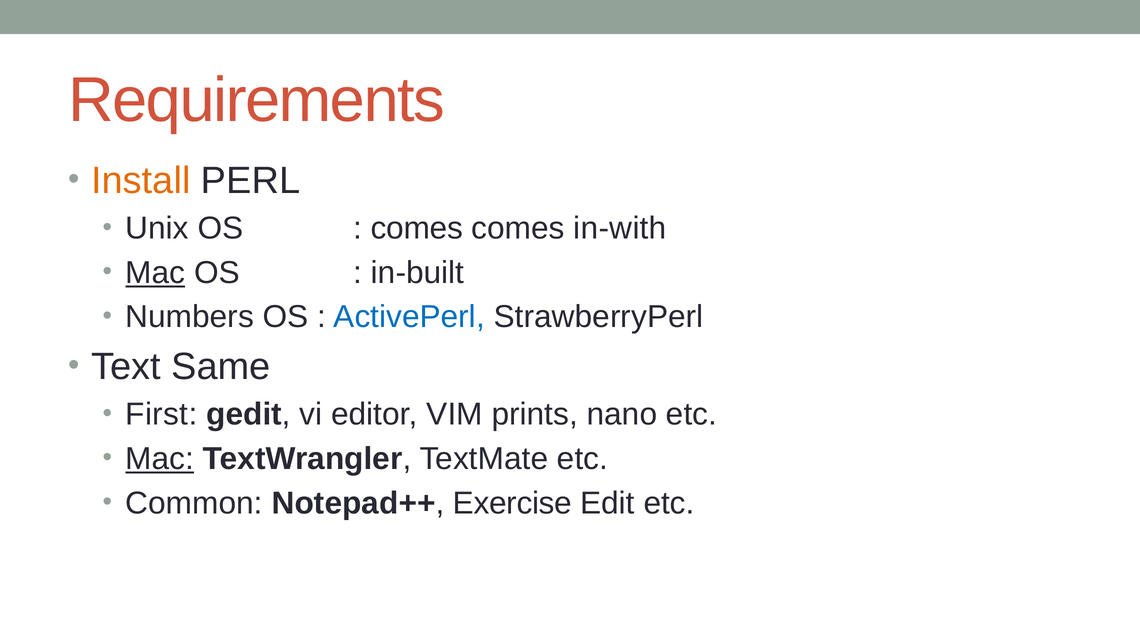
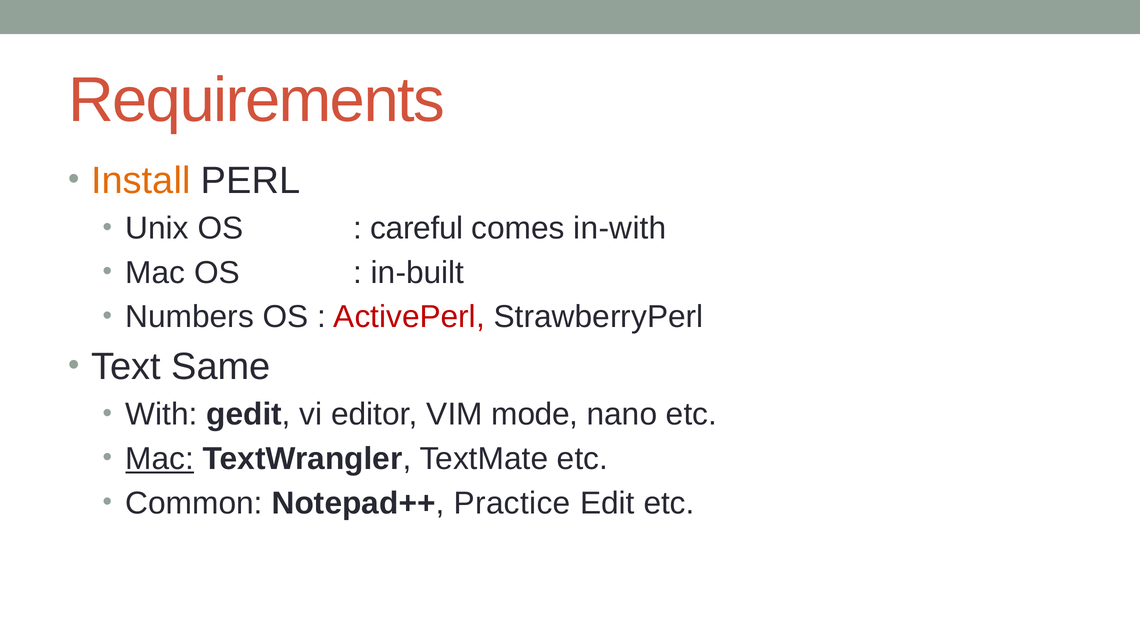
comes: comes -> careful (417, 228)
Mac underline: present -> none (155, 273)
ActivePerl colour: blue -> red (409, 317)
First: First -> With (161, 415)
prints: prints -> mode (535, 415)
Exercise: Exercise -> Practice (512, 503)
